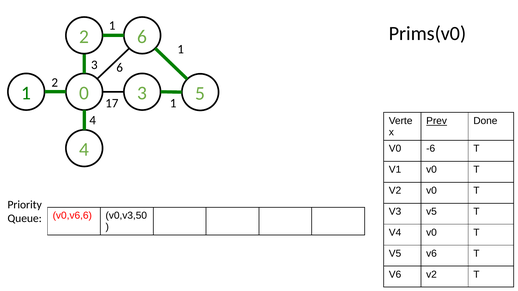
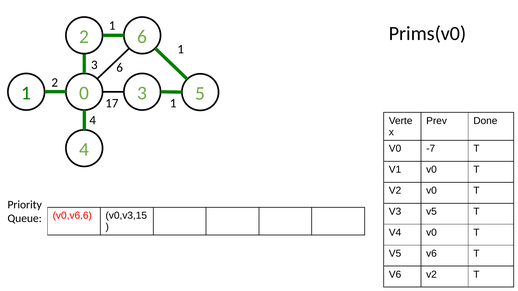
Prev underline: present -> none (437, 121)
-6: -6 -> -7 (431, 149)
v0,v3,50: v0,v3,50 -> v0,v3,15 (126, 216)
